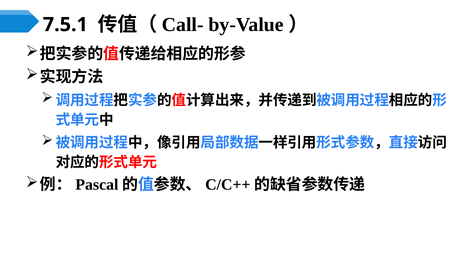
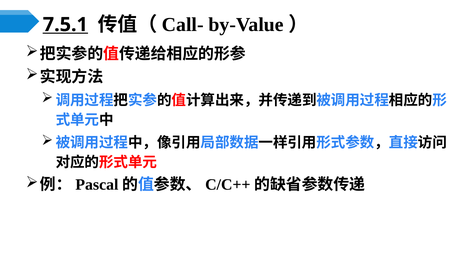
7.5.1 underline: none -> present (65, 25)
